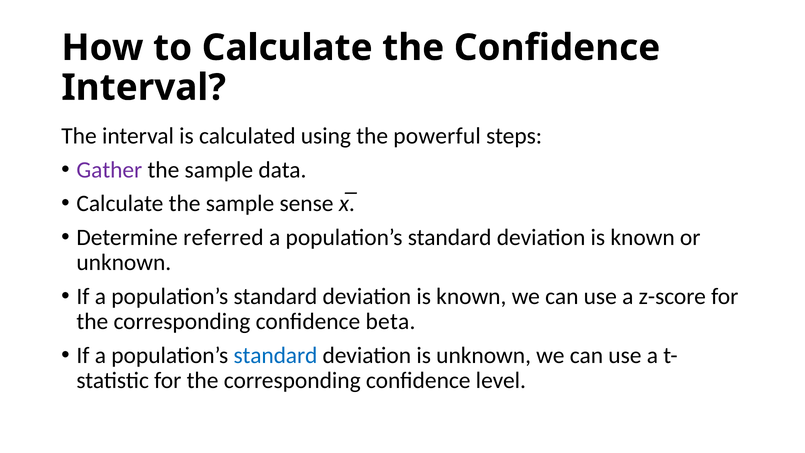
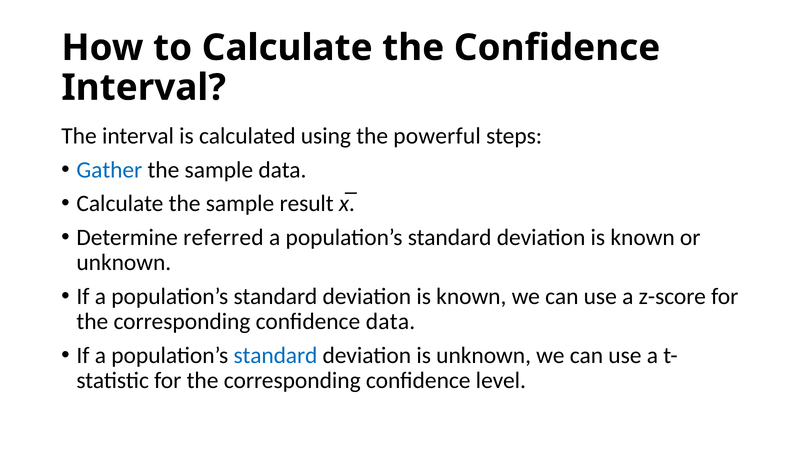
Gather colour: purple -> blue (109, 170)
sense: sense -> result (307, 203)
confidence beta: beta -> data (391, 322)
